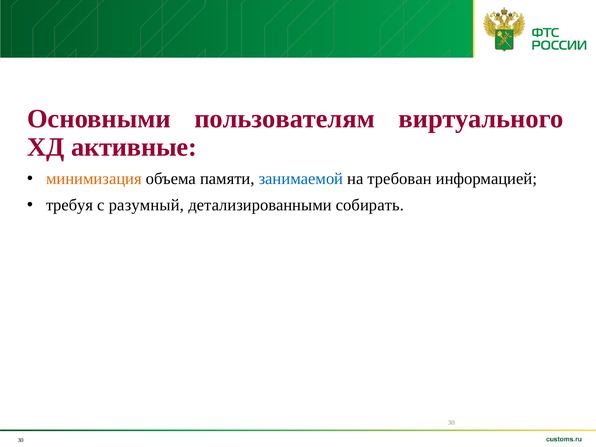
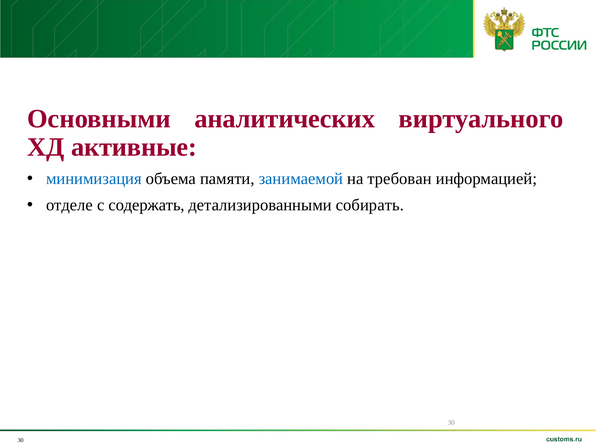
пользователям: пользователям -> аналитических (285, 119)
минимизация colour: orange -> blue (94, 179)
требуя: требуя -> отделе (69, 205)
разумный: разумный -> содержать (147, 205)
